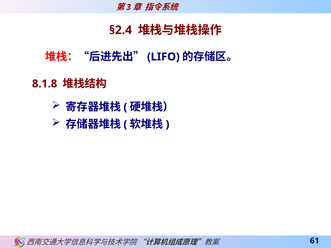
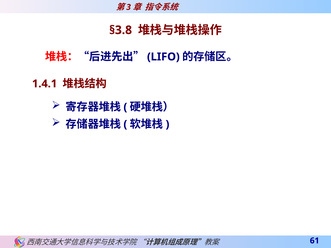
§2.4: §2.4 -> §3.8 (121, 30)
8.1.8: 8.1.8 -> 1.4.1 (45, 84)
